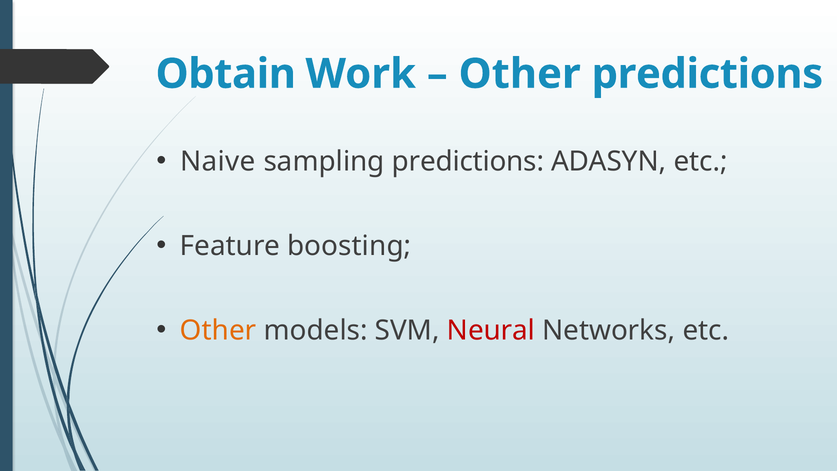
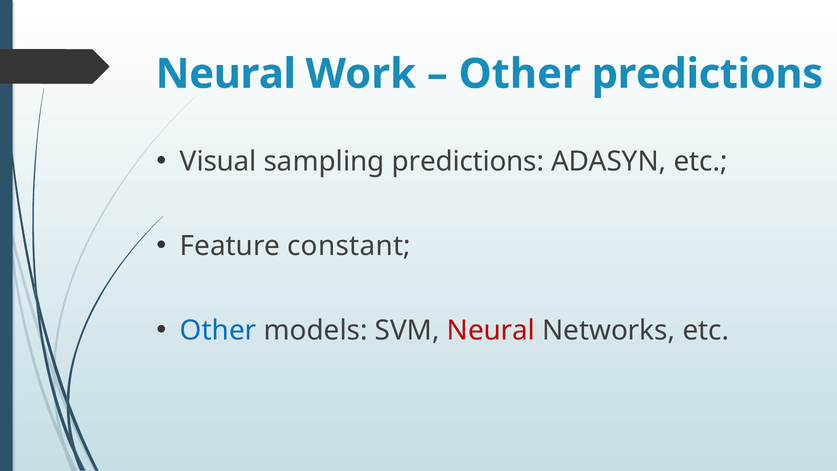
Obtain: Obtain -> Neural (226, 74)
Naive: Naive -> Visual (218, 161)
boosting: boosting -> constant (349, 246)
Other colour: orange -> blue (218, 330)
